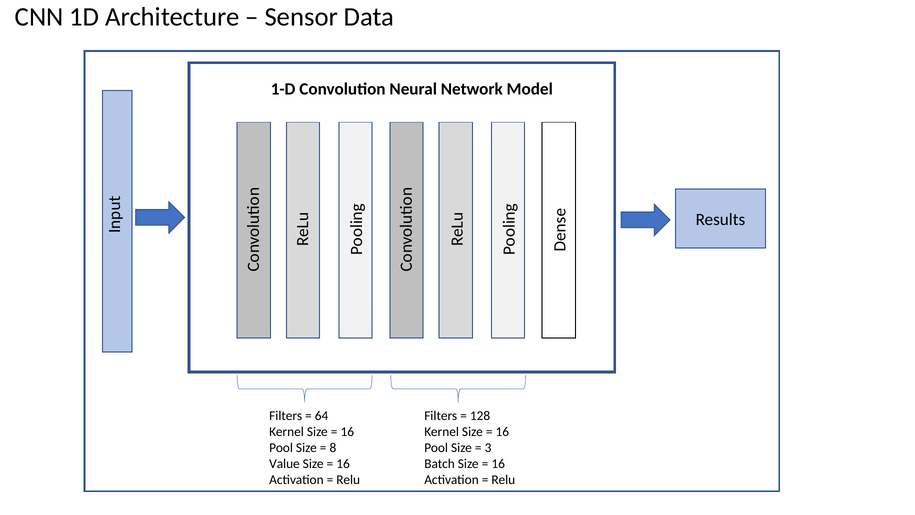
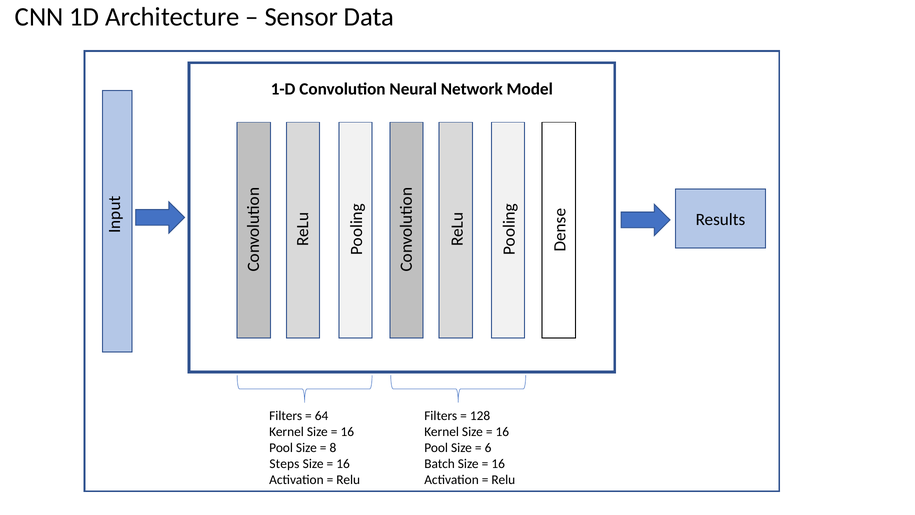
3: 3 -> 6 (488, 448)
Value: Value -> Steps (284, 464)
